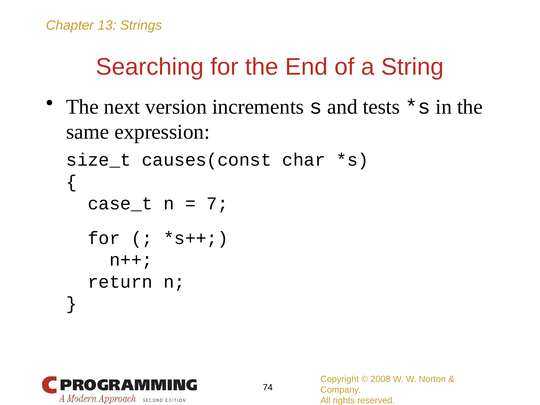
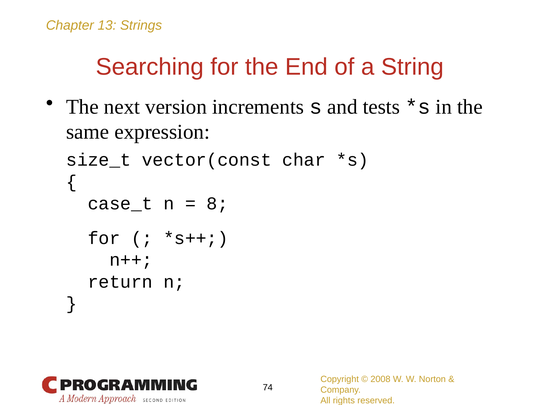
causes(const: causes(const -> vector(const (207, 160)
7: 7 -> 8 (217, 204)
